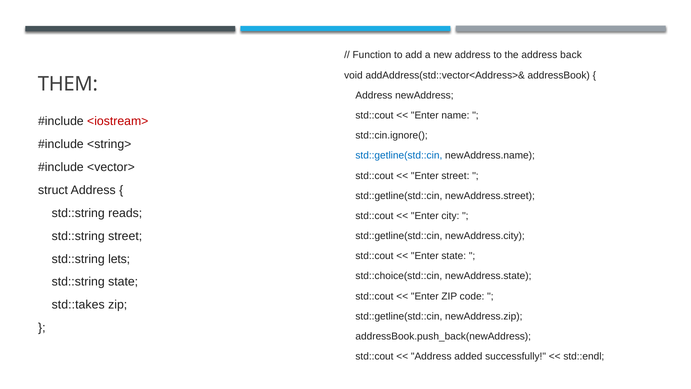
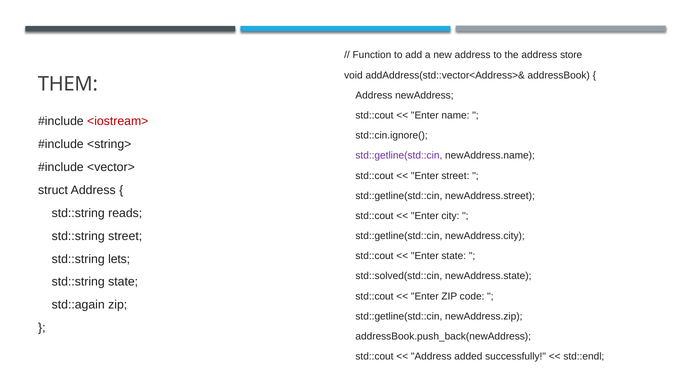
back: back -> store (571, 55)
std::getline(std::cin colour: blue -> purple (399, 155)
std::choice(std::cin: std::choice(std::cin -> std::solved(std::cin (399, 276)
std::takes: std::takes -> std::again (78, 305)
